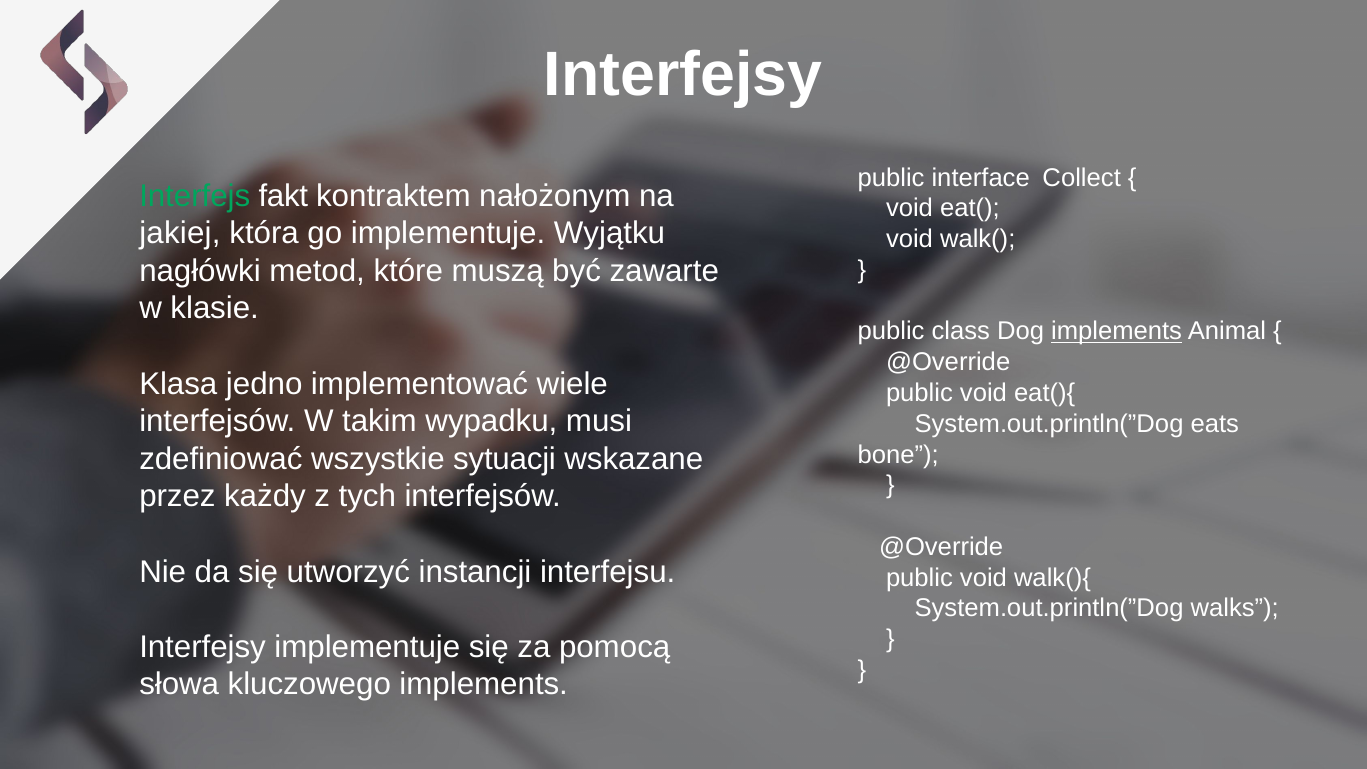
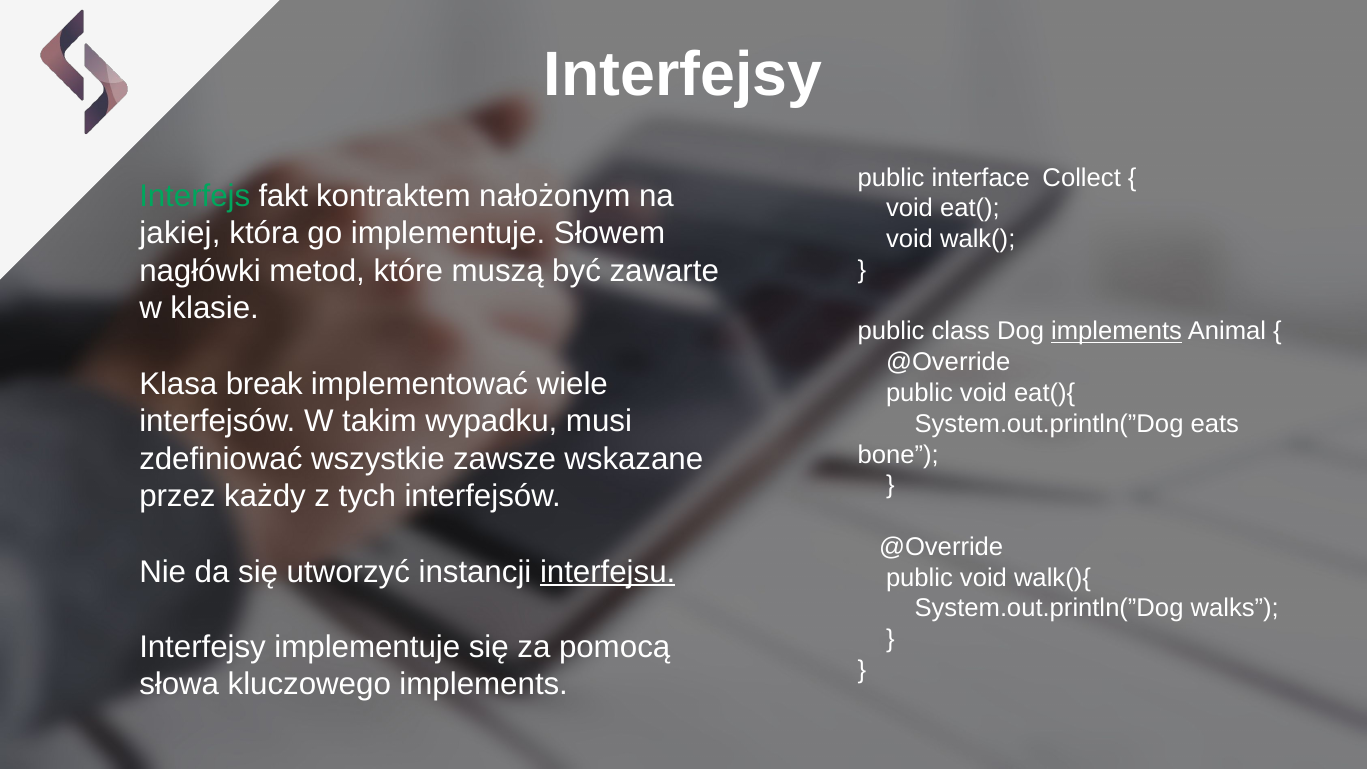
Wyjątku: Wyjątku -> Słowem (610, 233)
jedno: jedno -> break (264, 384)
sytuacji: sytuacji -> zawsze (505, 459)
interfejsu underline: none -> present (608, 572)
